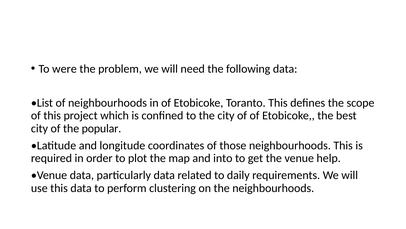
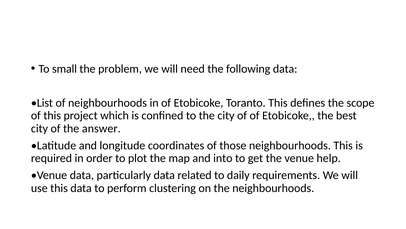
were: were -> small (65, 69)
popular: popular -> answer (101, 128)
